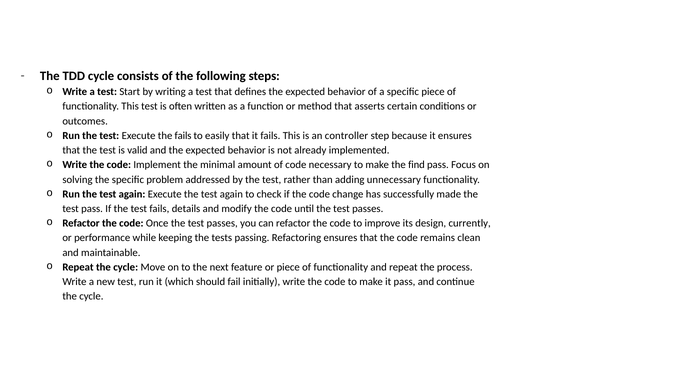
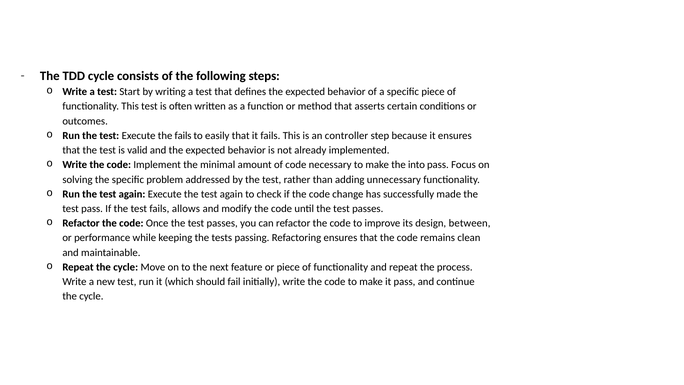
find: find -> into (416, 165)
details: details -> allows (186, 209)
currently: currently -> between (470, 223)
